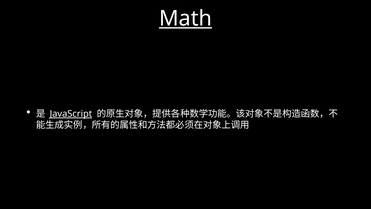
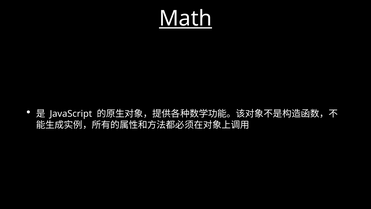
JavaScript underline: present -> none (71, 114)
